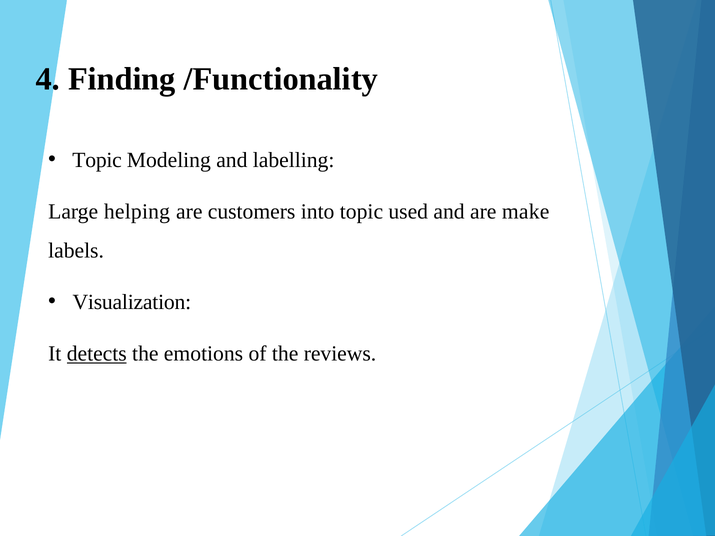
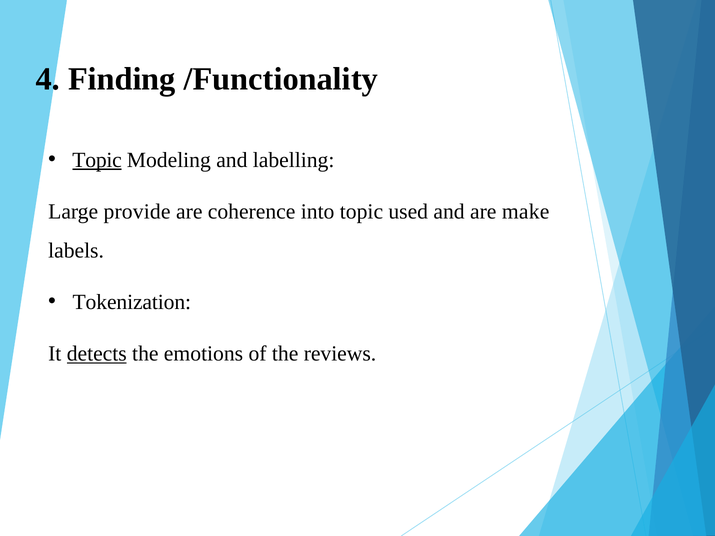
Topic underline: none -> present (97, 160)
helping: helping -> provide (137, 212)
customers: customers -> coherence (252, 212)
Visualization: Visualization -> Tokenization (132, 302)
